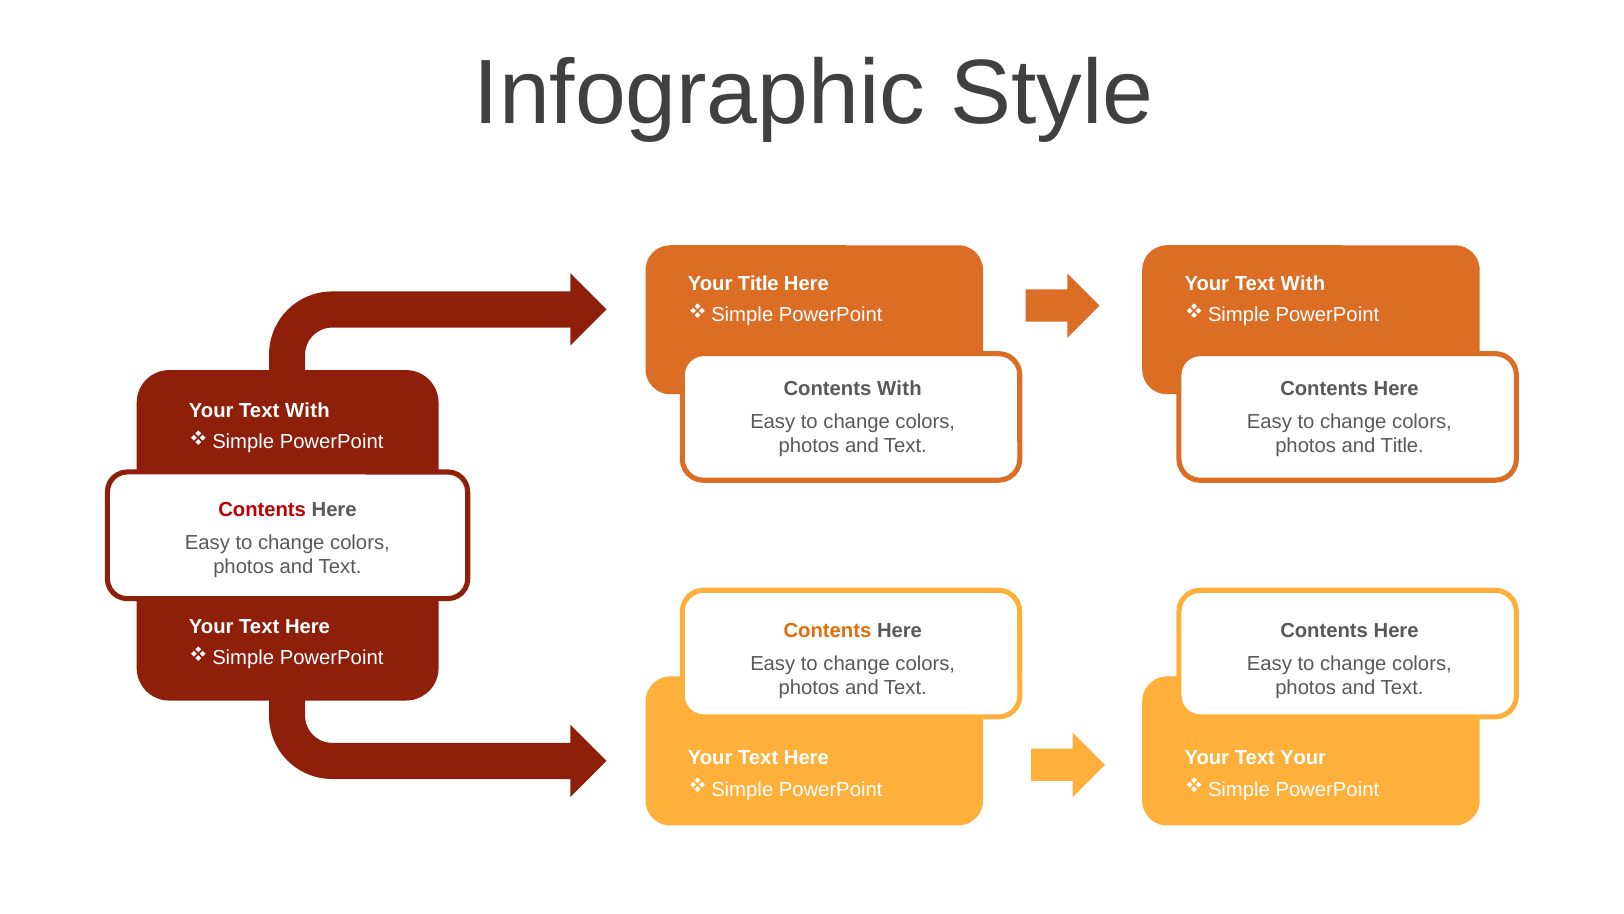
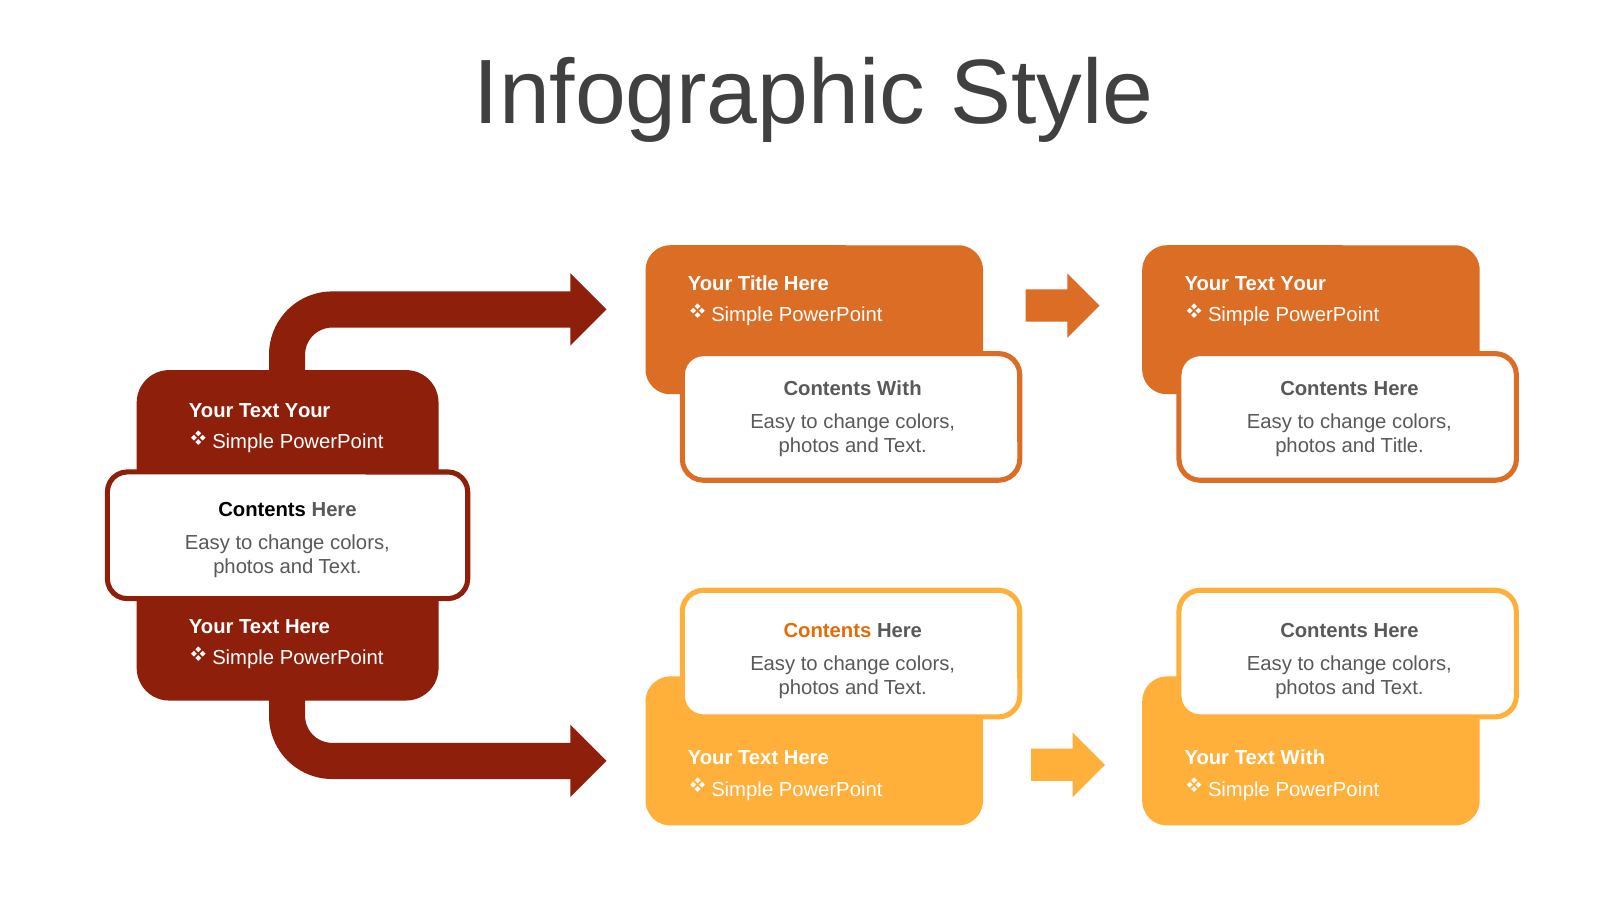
With: With -> Your (1303, 284)
With: With -> Your (308, 410)
Contents colour: red -> black (262, 509)
Text Your: Your -> With (1303, 758)
